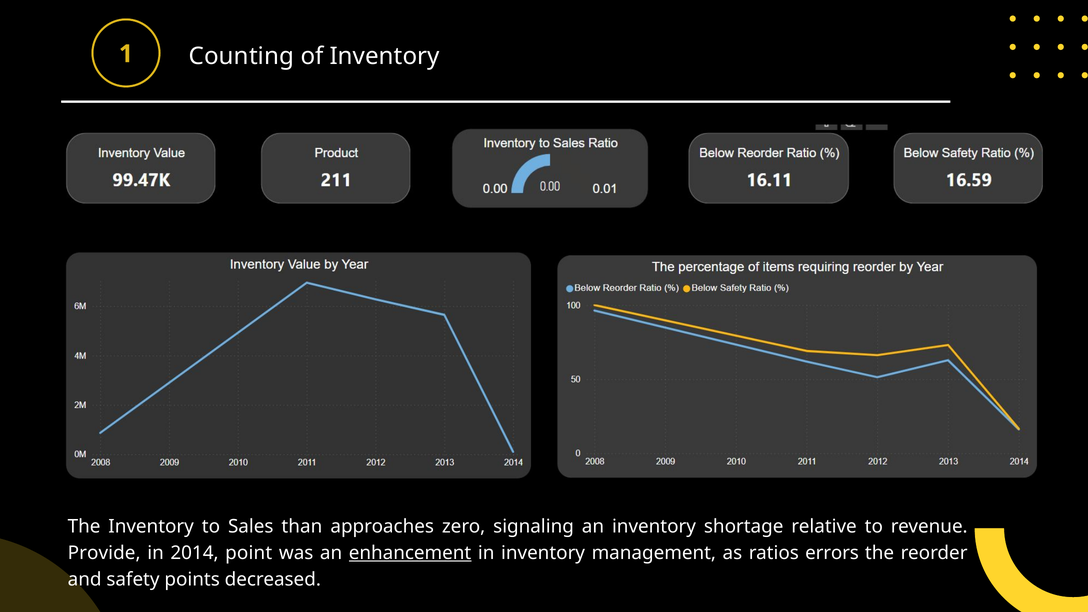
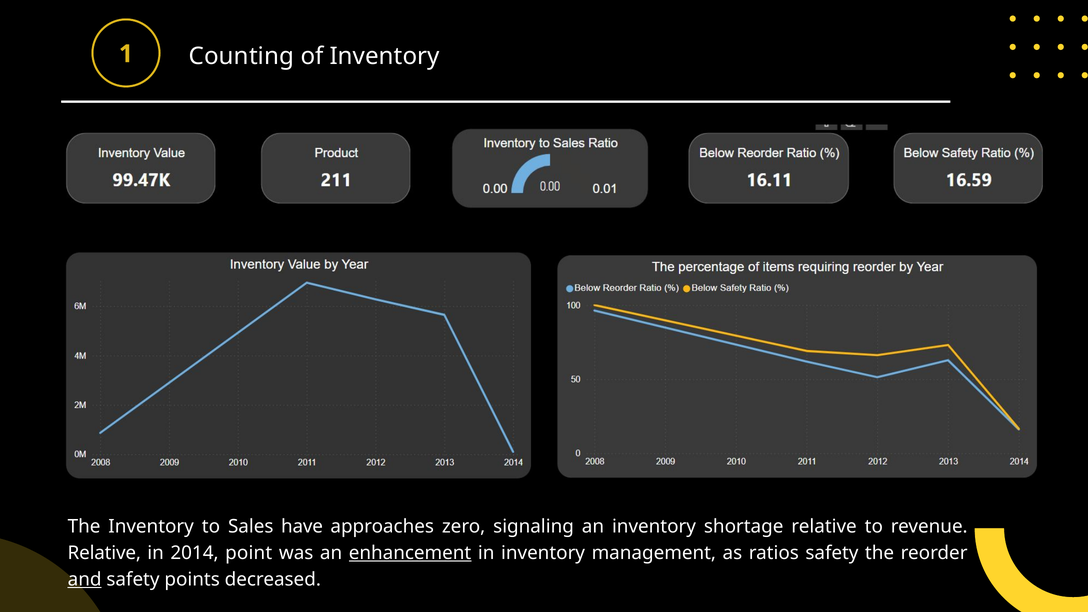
than: than -> have (302, 527)
Provide: Provide -> Relative (104, 553)
ratios errors: errors -> safety (832, 553)
and underline: none -> present (85, 579)
